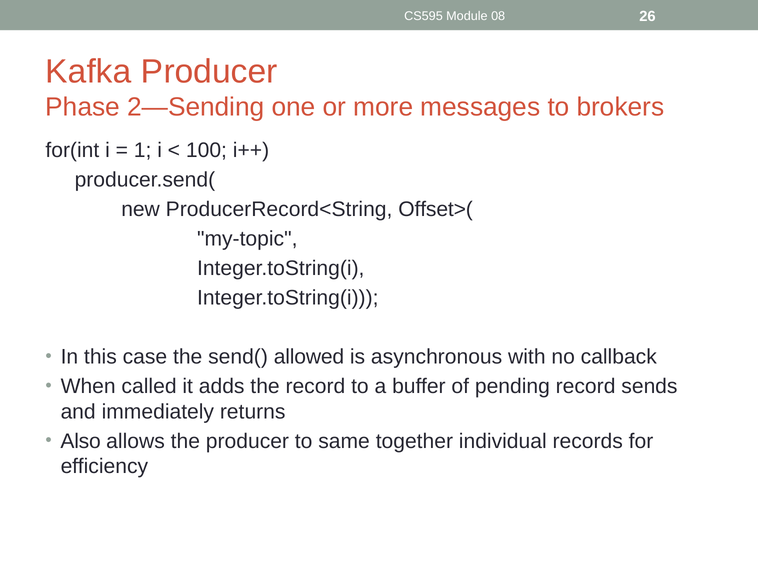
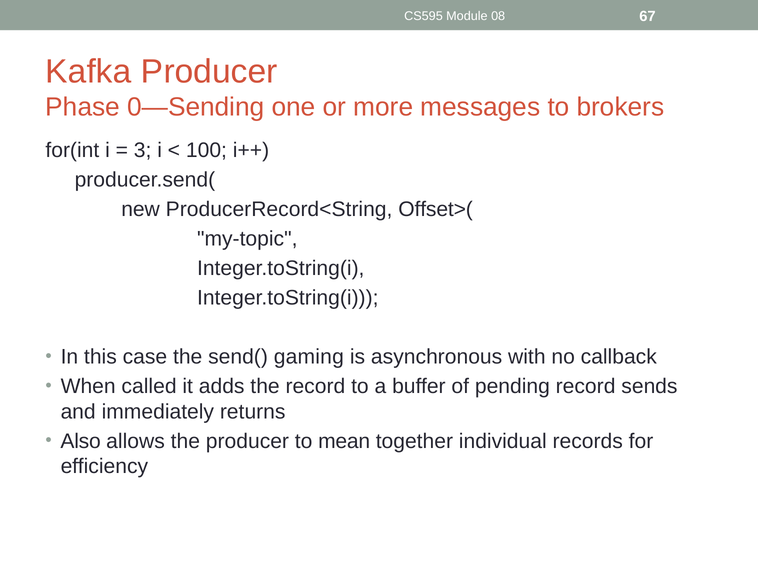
26: 26 -> 67 (647, 16)
2—Sending: 2—Sending -> 0—Sending (196, 107)
1: 1 -> 3 (143, 151)
allowed: allowed -> gaming (309, 357)
same: same -> mean (344, 442)
